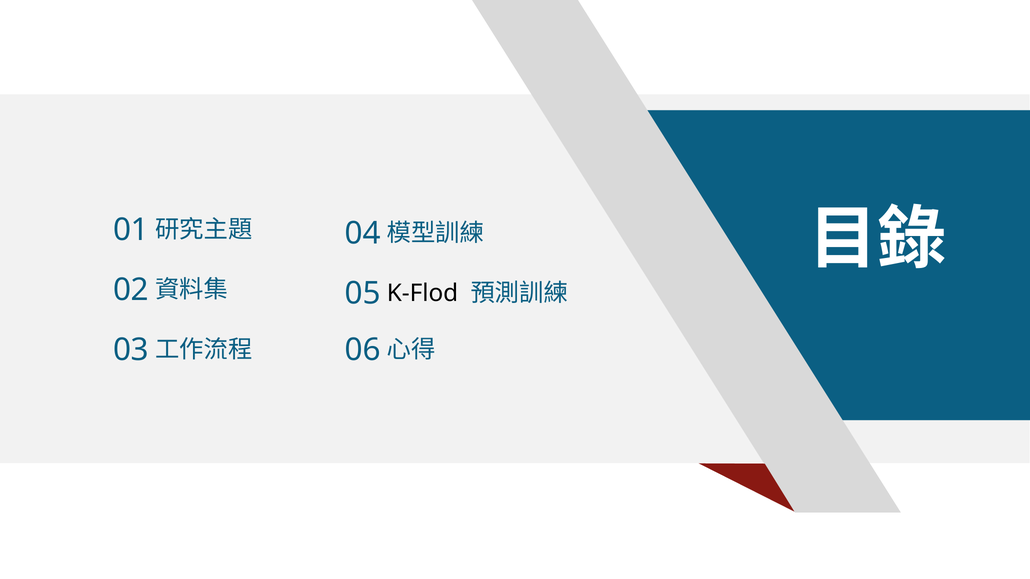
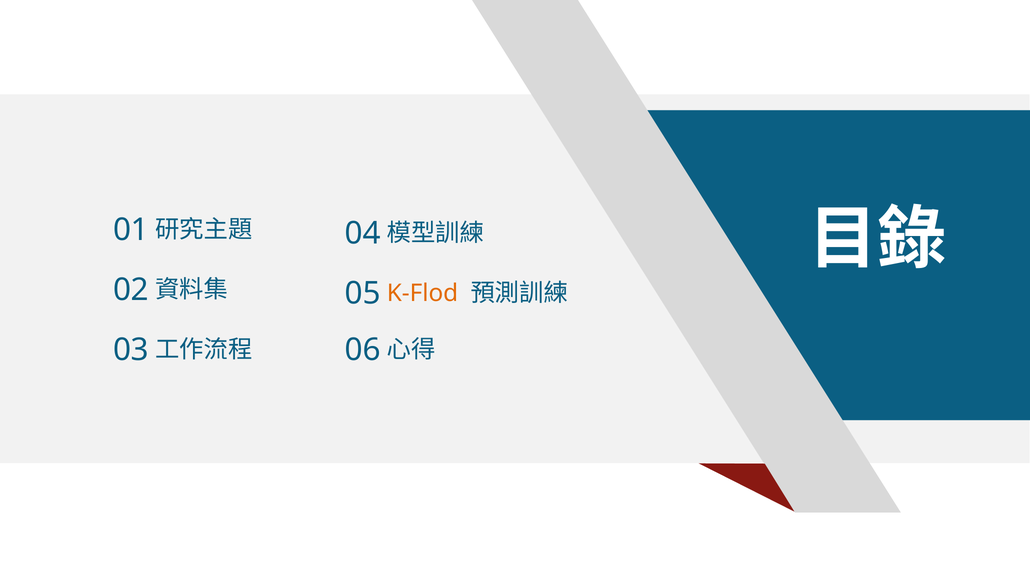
K-Flod colour: black -> orange (422, 293)
